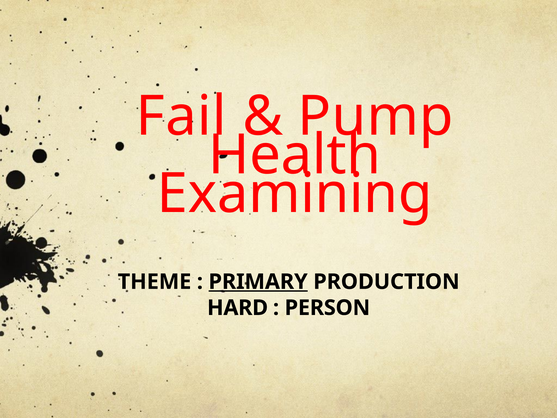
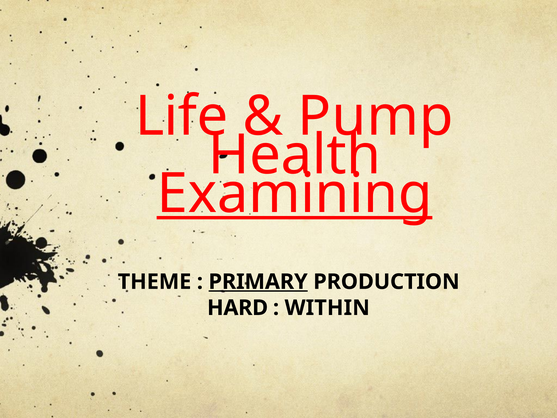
Fail: Fail -> Life (182, 116)
Examining underline: none -> present (295, 194)
PERSON: PERSON -> WITHIN (327, 308)
